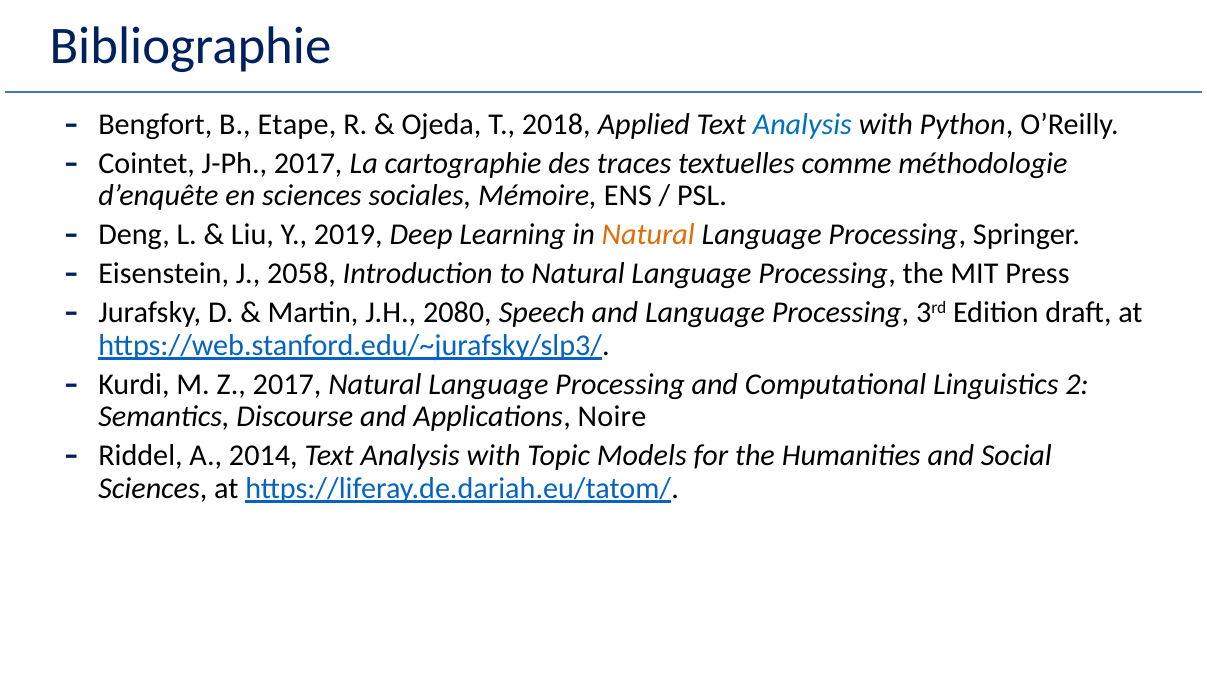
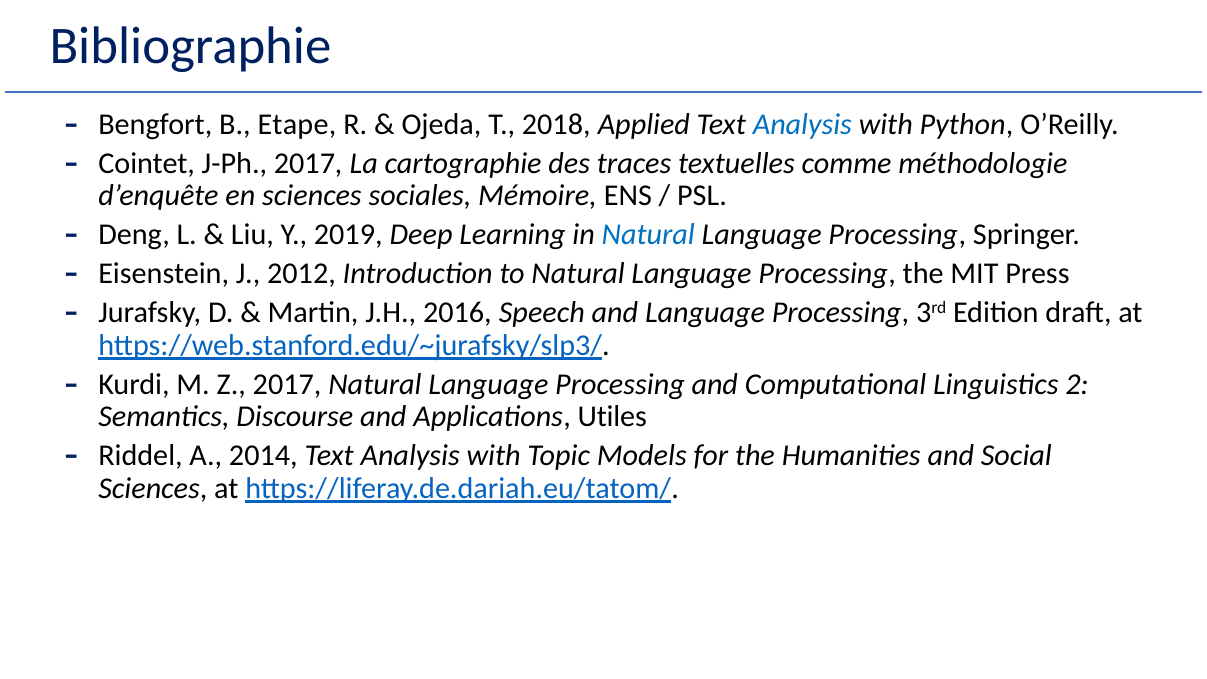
Natural colour: orange -> blue (648, 235)
2058: 2058 -> 2012 (301, 273)
2080: 2080 -> 2016 (457, 312)
Noire: Noire -> Utiles (612, 417)
